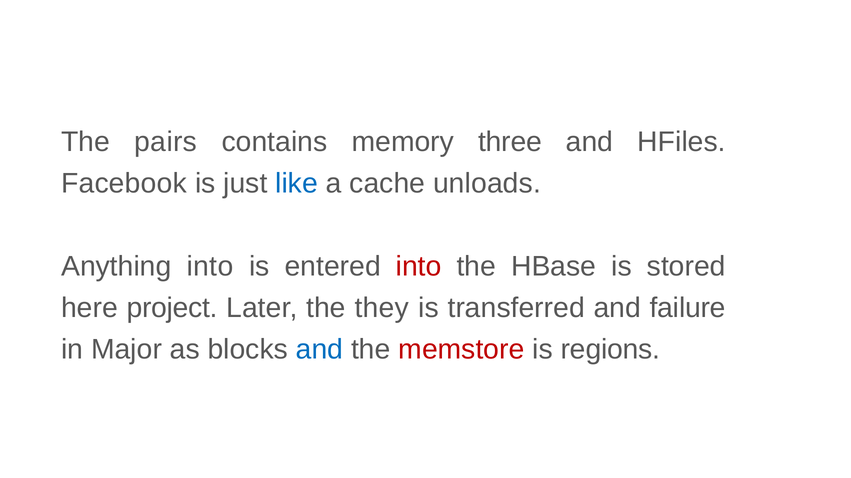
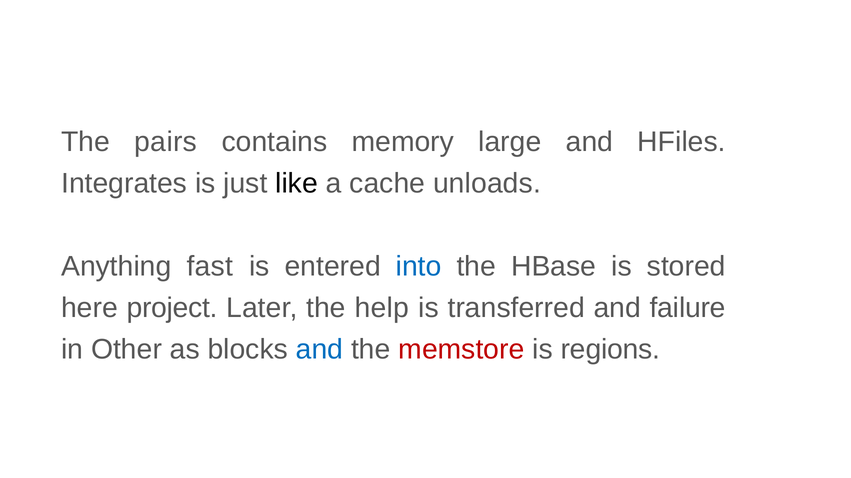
three: three -> large (510, 142)
Facebook: Facebook -> Integrates (124, 184)
like colour: blue -> black (297, 184)
Anything into: into -> fast (210, 267)
into colour: red -> blue (419, 267)
they: they -> help (382, 308)
Major: Major -> Other (127, 350)
